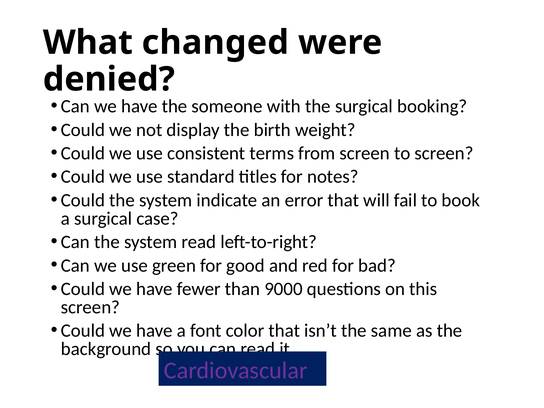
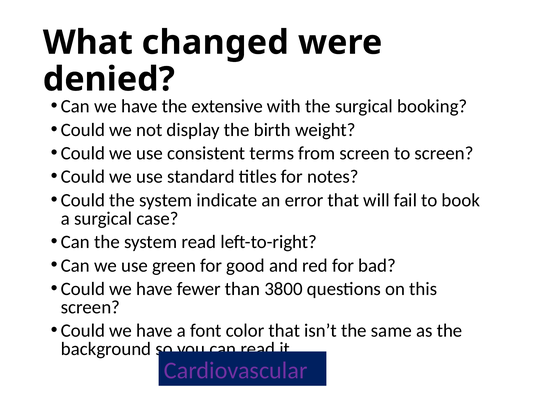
someone: someone -> extensive (227, 106)
9000: 9000 -> 3800 (284, 289)
